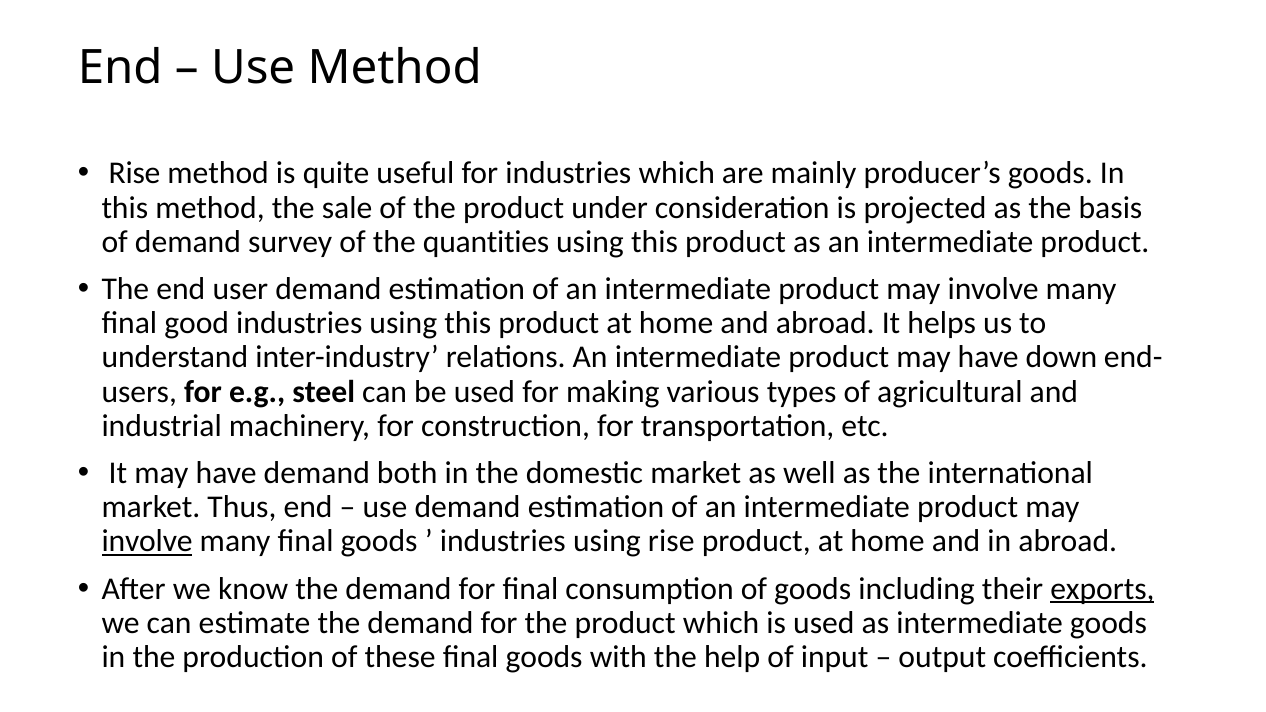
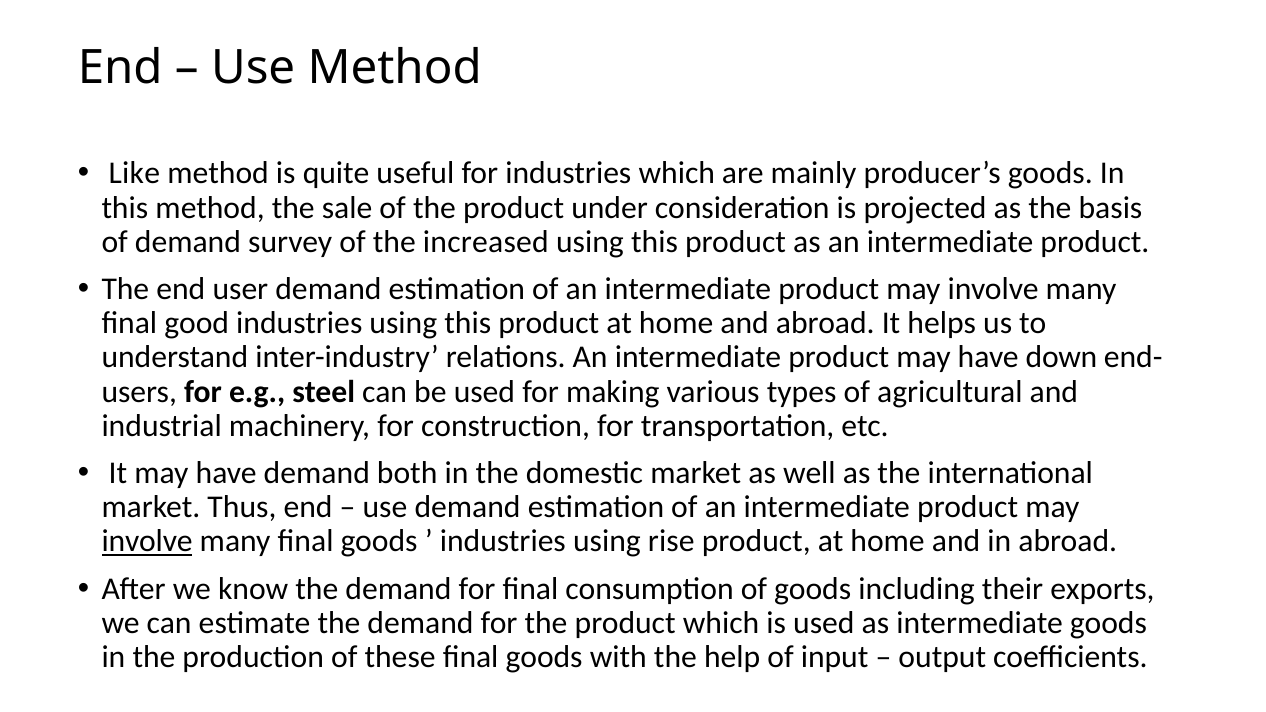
Rise: Rise -> Like (134, 173)
quantities: quantities -> increased (486, 242)
exports underline: present -> none (1102, 589)
